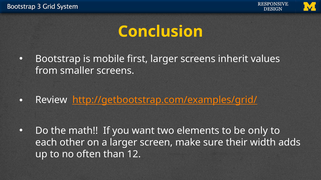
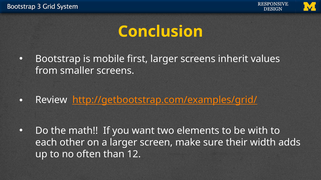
only: only -> with (258, 131)
